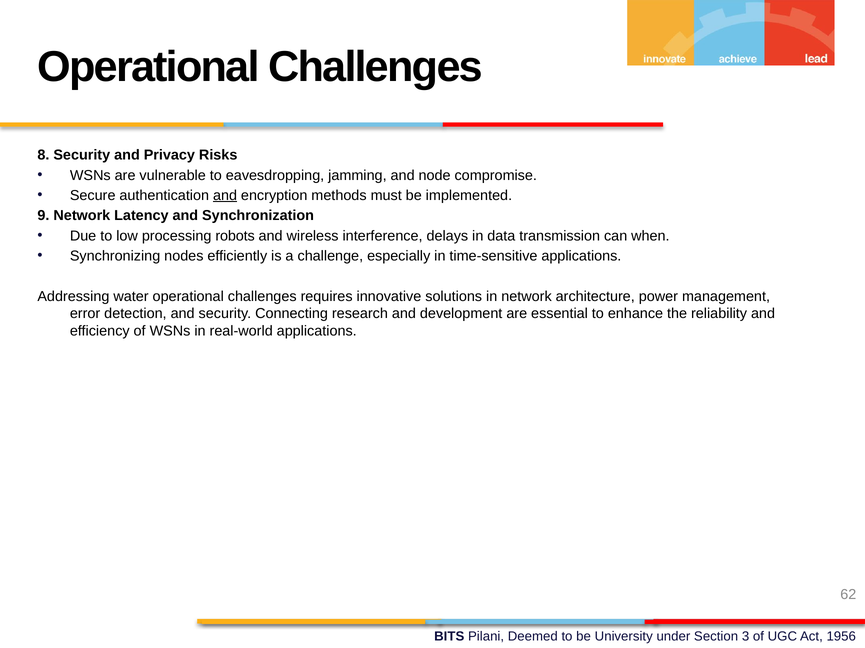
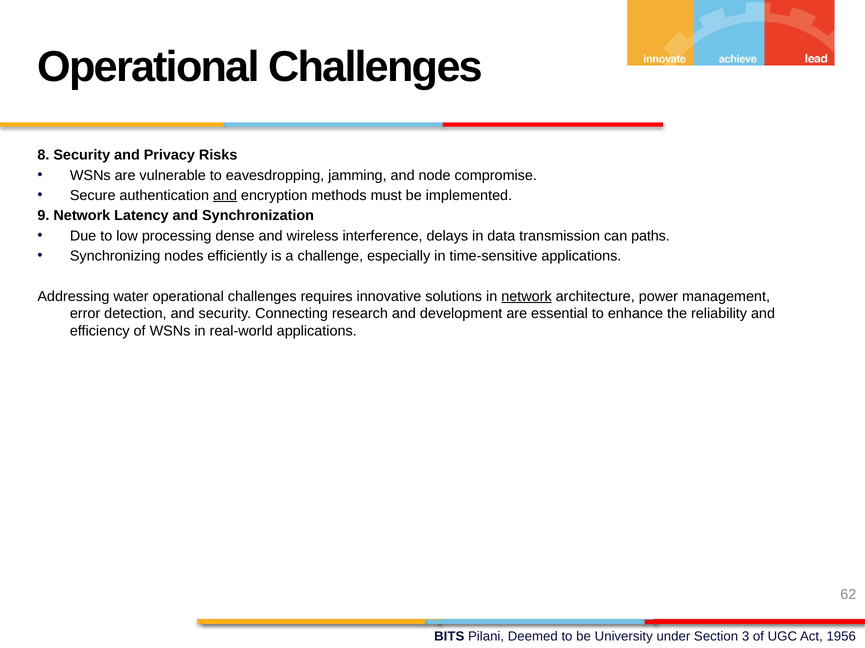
robots: robots -> dense (235, 236)
when: when -> paths (650, 236)
network underline: none -> present (527, 297)
